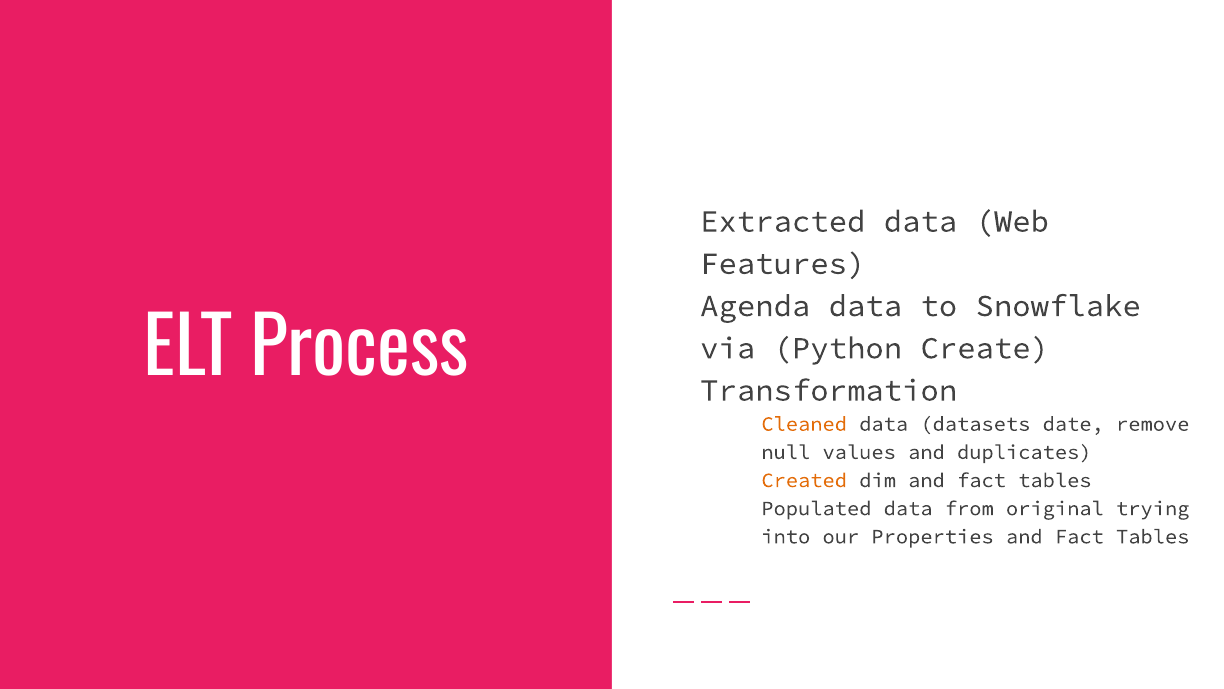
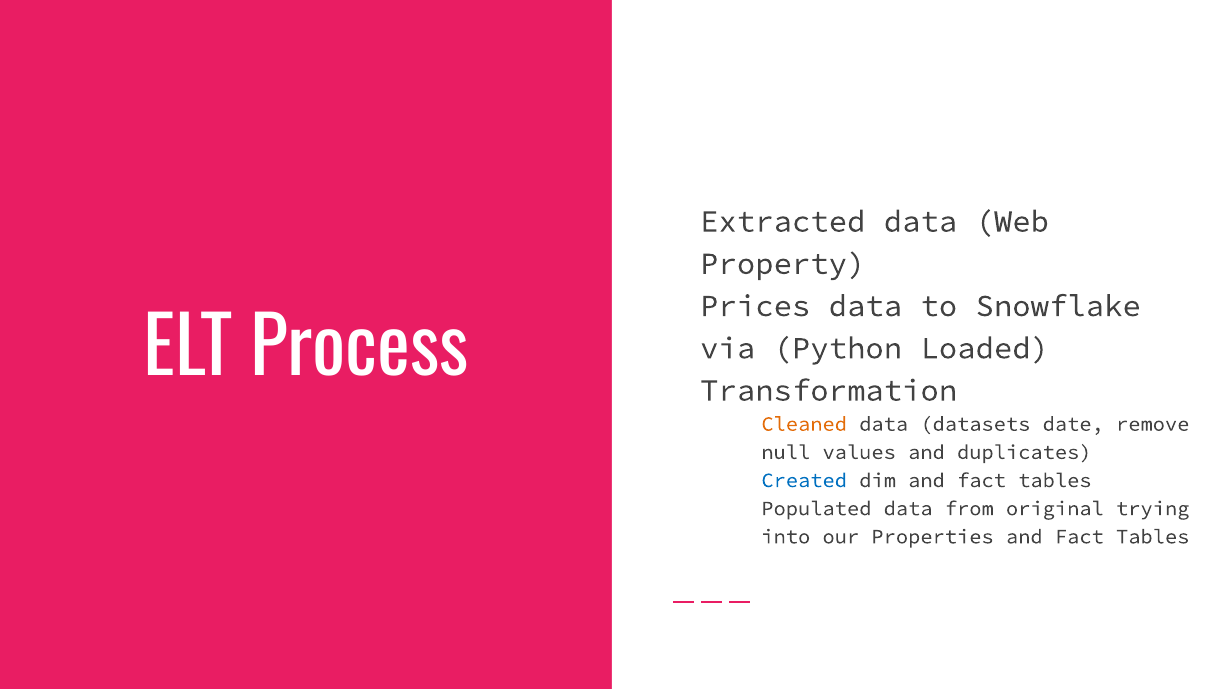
Features: Features -> Property (783, 264)
Agenda: Agenda -> Prices (755, 306)
Create: Create -> Loaded (985, 348)
Created colour: orange -> blue (804, 480)
